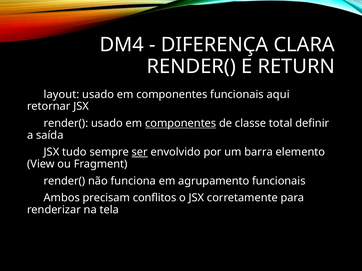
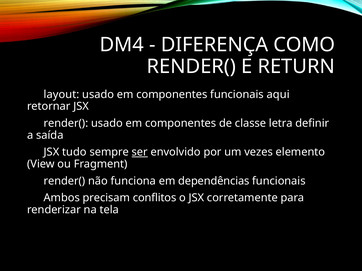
CLARA: CLARA -> COMO (304, 45)
componentes underline: present -> none (181, 123)
total: total -> letra (281, 123)
barra: barra -> vezes (259, 152)
agrupamento: agrupamento -> dependências (214, 181)
